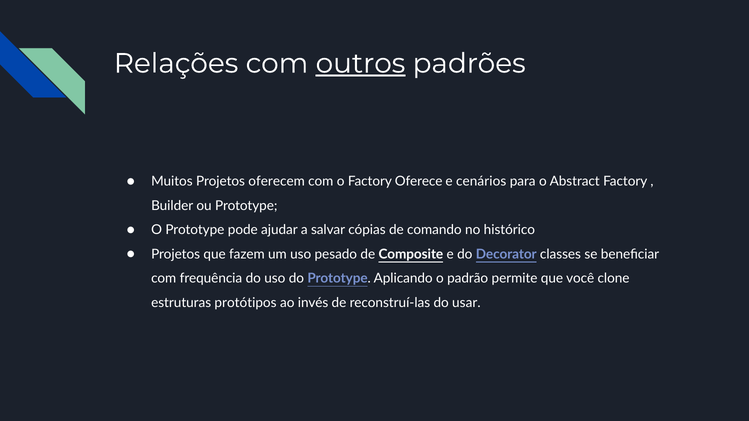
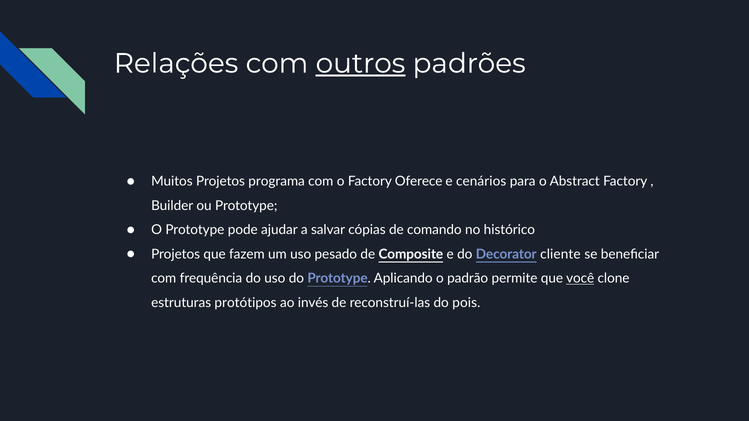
oferecem: oferecem -> programa (277, 182)
classes: classes -> cliente (560, 254)
você underline: none -> present (580, 279)
usar: usar -> pois (466, 303)
